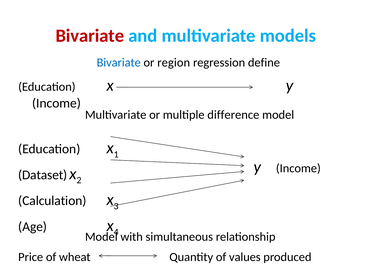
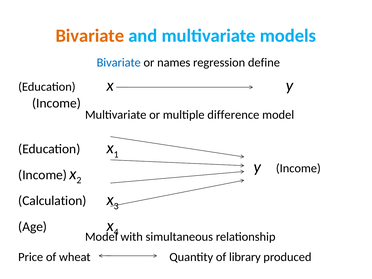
Bivariate colour: red -> orange (90, 36)
region: region -> names (174, 62)
Dataset: Dataset -> Income (43, 175)
values: values -> library (245, 257)
